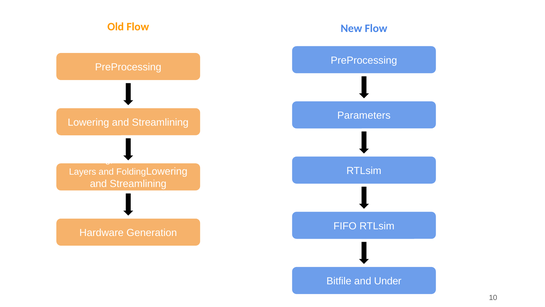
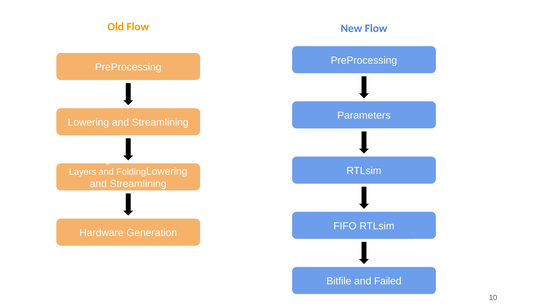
Under: Under -> Failed (388, 281)
